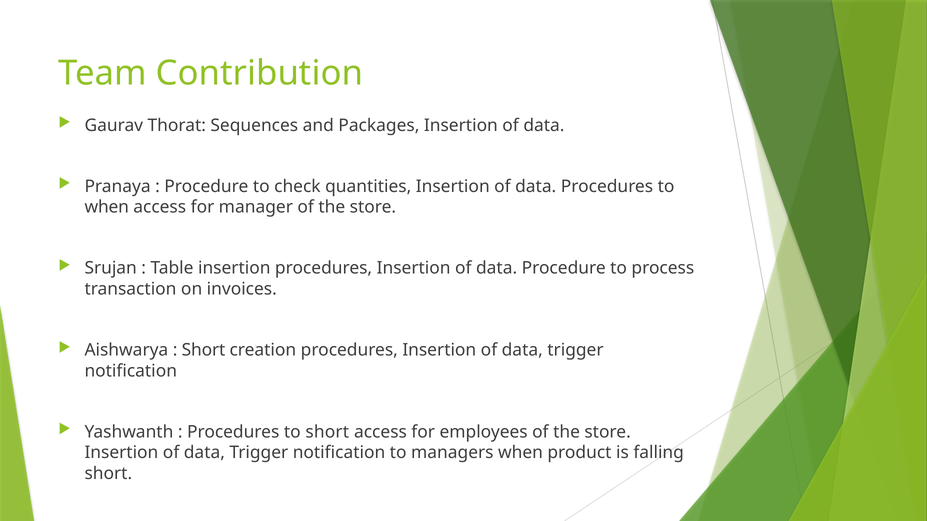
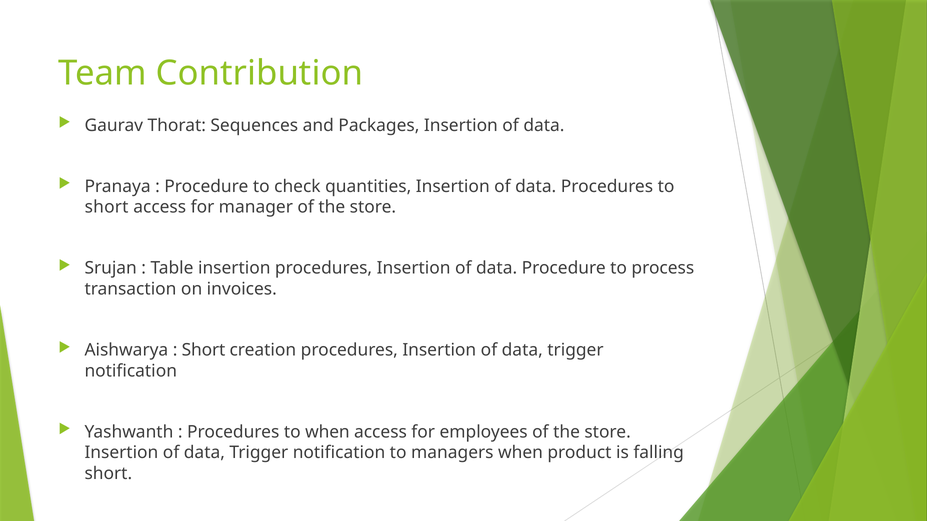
when: when -> short (107, 207)
to short: short -> when (327, 432)
